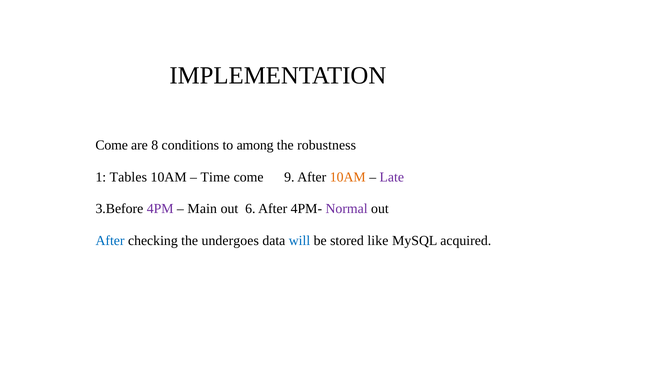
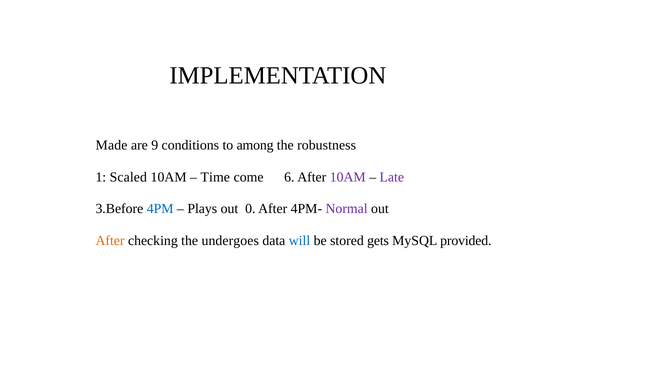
Come: Come -> Made (112, 145)
8: 8 -> 9 (155, 145)
Tables: Tables -> Scaled (128, 177)
9: 9 -> 6 (289, 177)
10AM colour: orange -> purple (348, 177)
4PM colour: purple -> blue (160, 209)
Main: Main -> Plays (202, 209)
6: 6 -> 0 (250, 209)
After colour: blue -> orange (110, 240)
like: like -> gets (378, 240)
acquired: acquired -> provided (466, 240)
